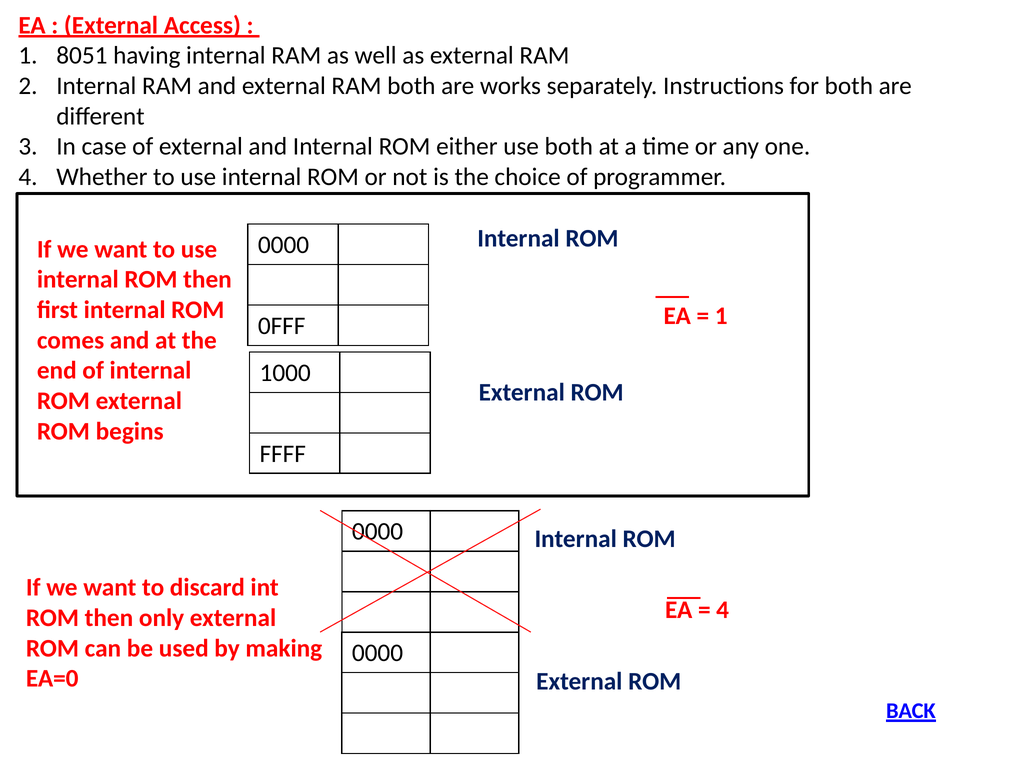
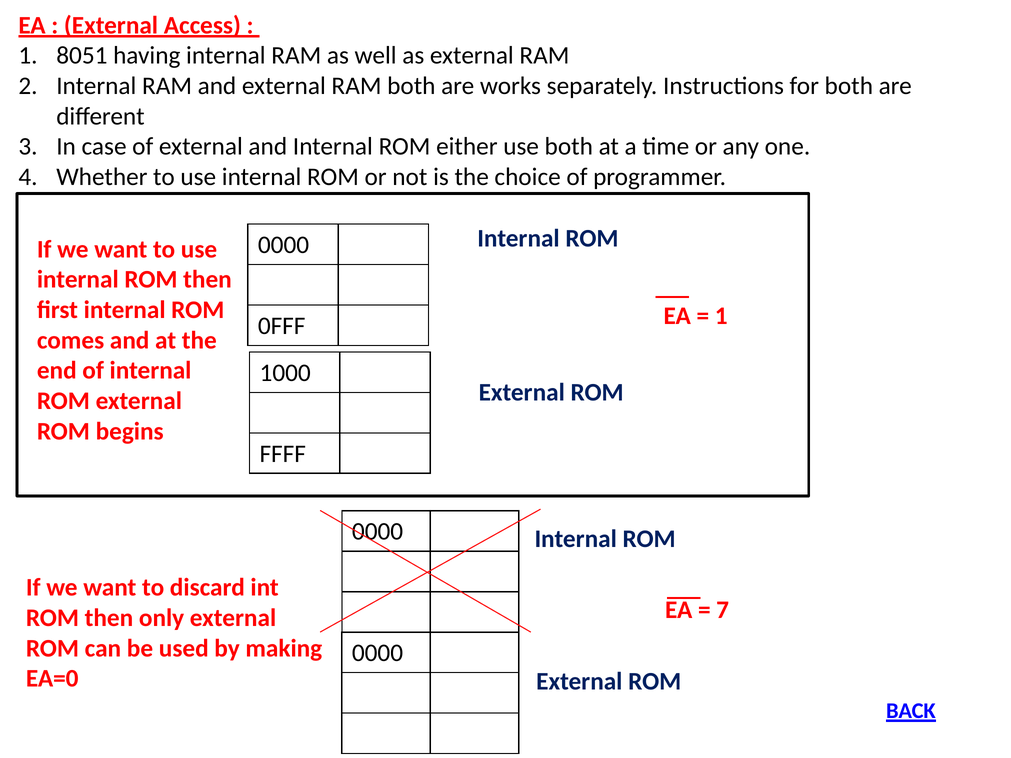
4: 4 -> 7 (723, 610)
